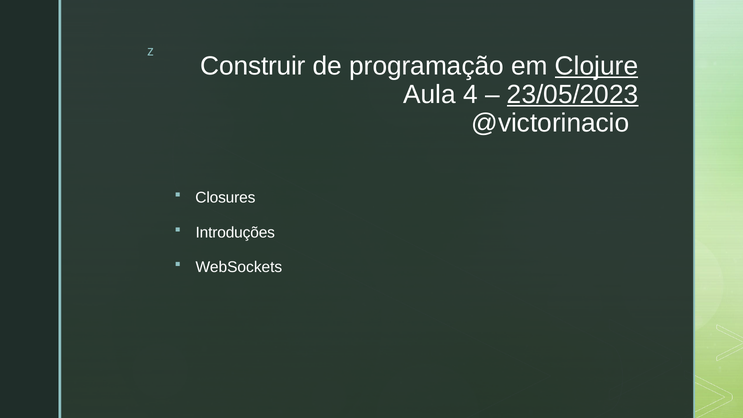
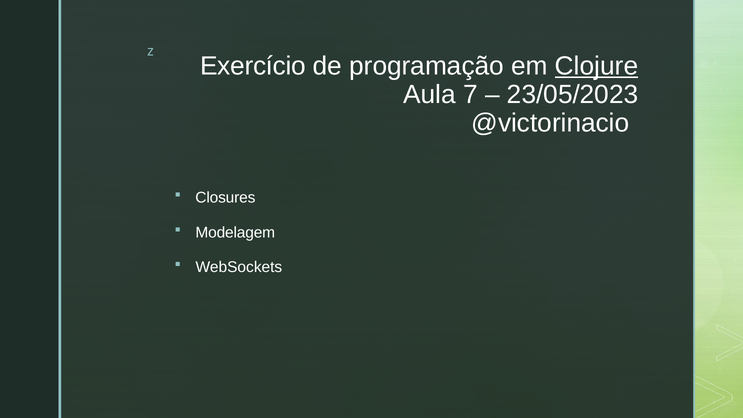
Construir: Construir -> Exercício (253, 66)
4: 4 -> 7 (470, 94)
23/05/2023 underline: present -> none (573, 94)
Introduções: Introduções -> Modelagem (235, 232)
